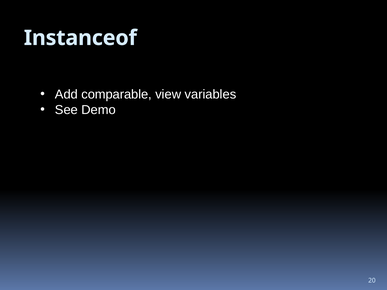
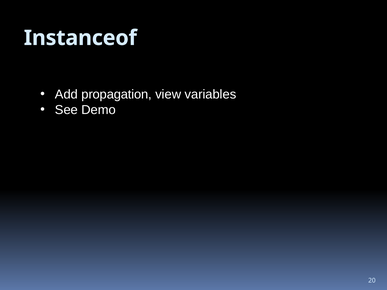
comparable: comparable -> propagation (117, 94)
